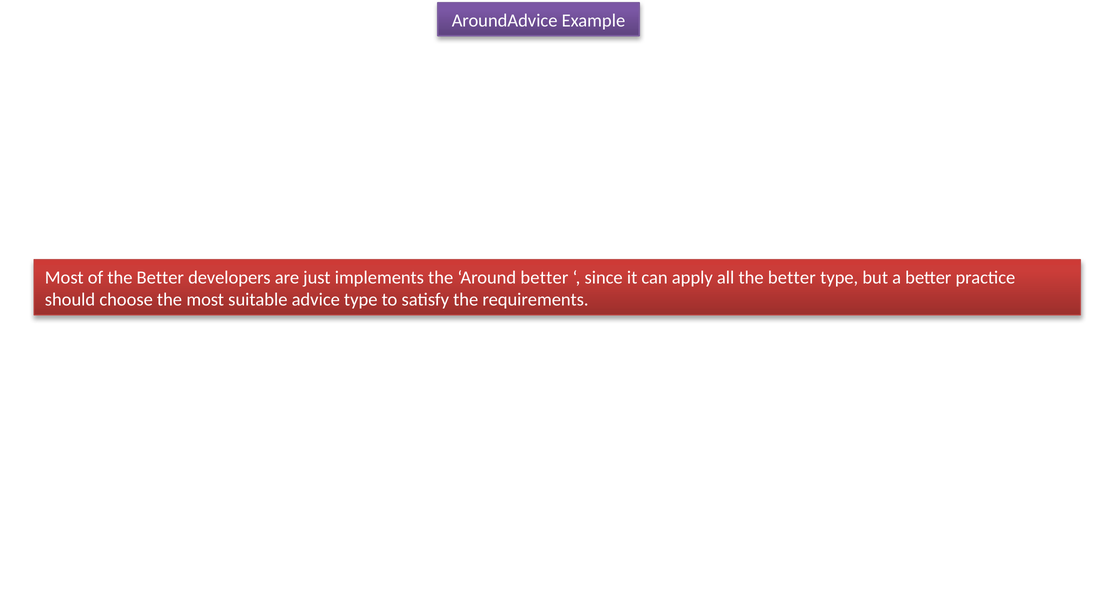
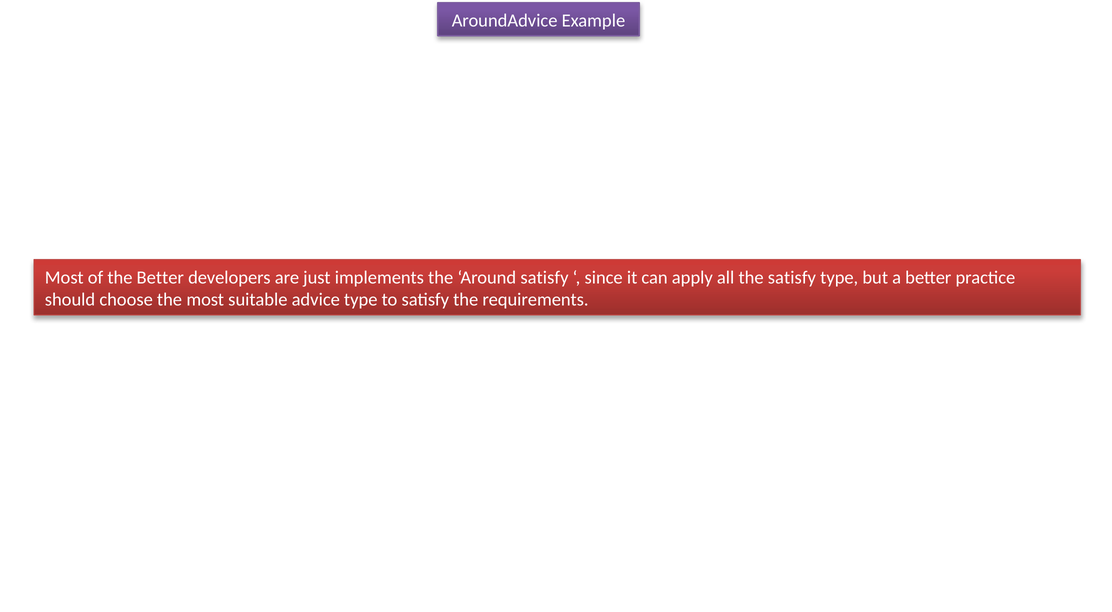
Around better: better -> satisfy (544, 277)
all the better: better -> satisfy (792, 277)
